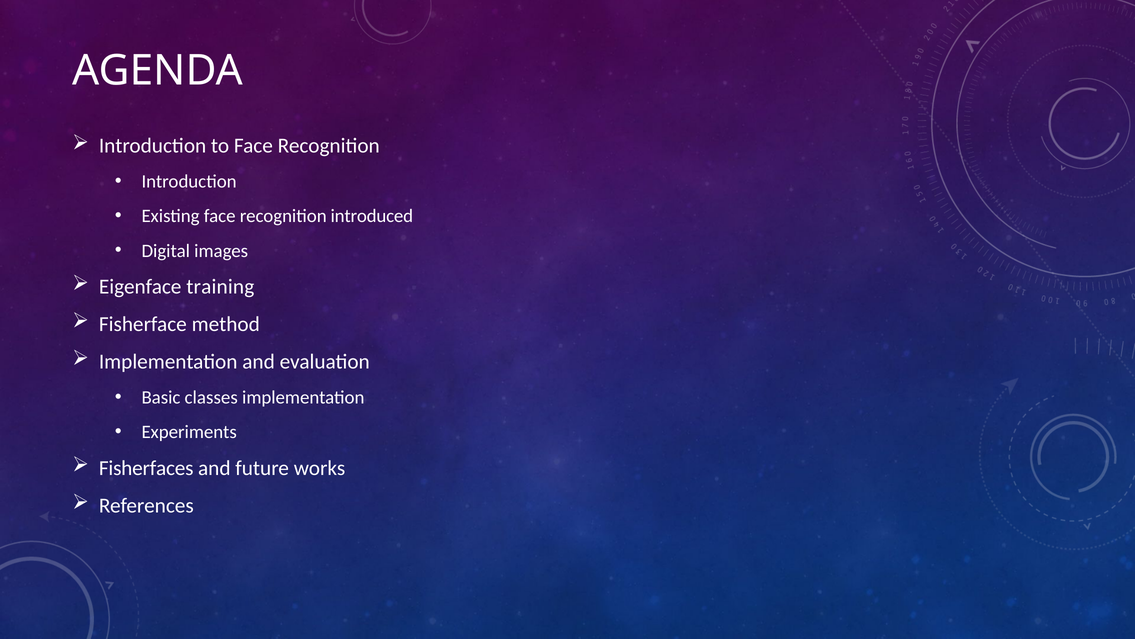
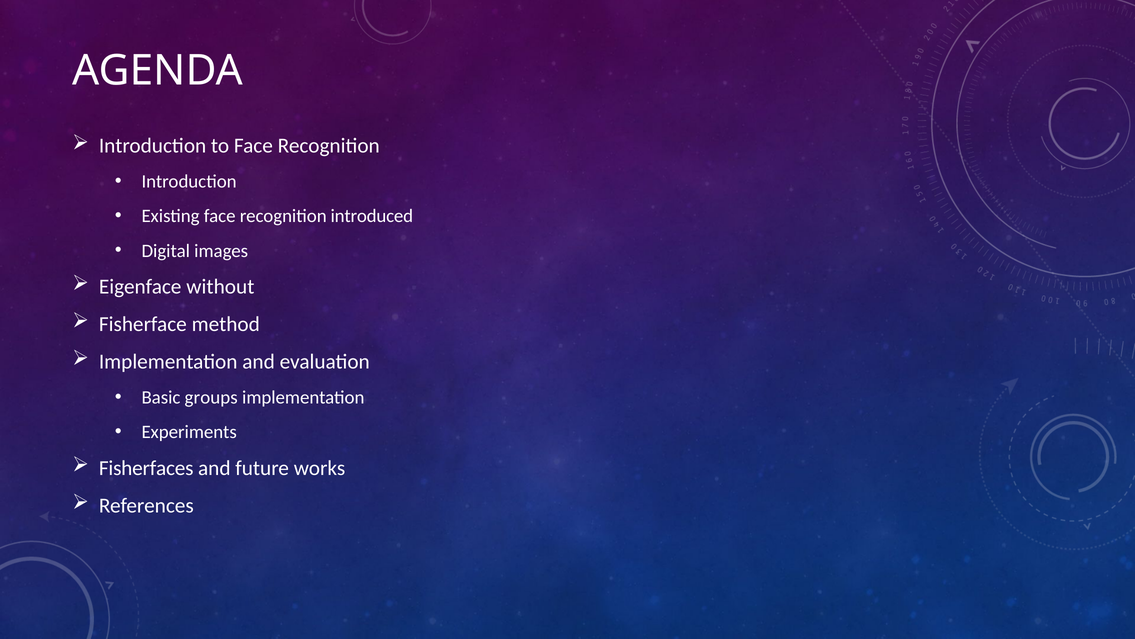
training: training -> without (220, 287)
classes: classes -> groups (211, 397)
